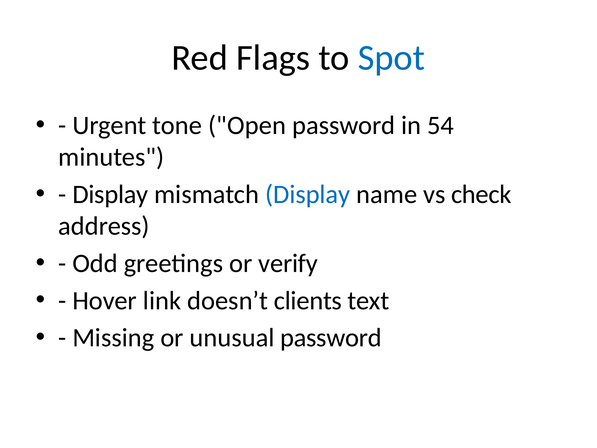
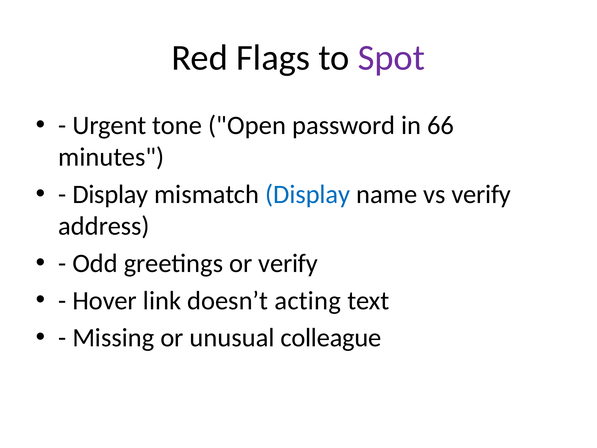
Spot colour: blue -> purple (391, 58)
54: 54 -> 66 (441, 125)
vs check: check -> verify (481, 194)
clients: clients -> acting (308, 300)
unusual password: password -> colleague (331, 338)
